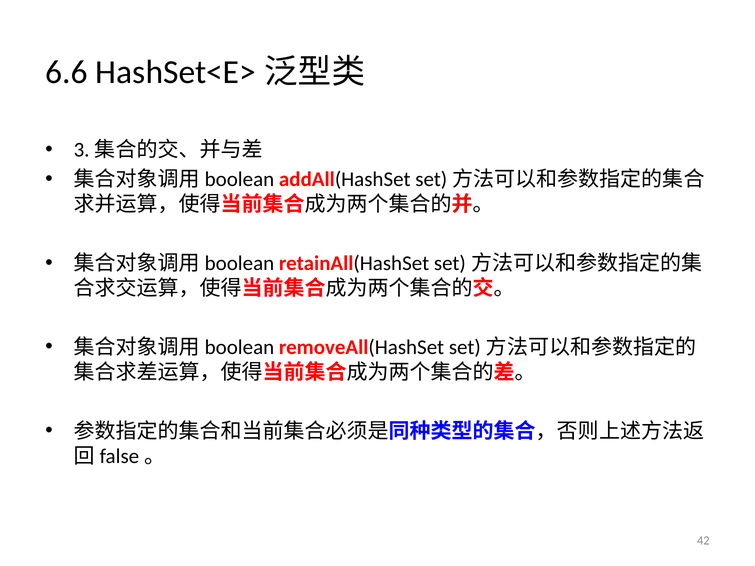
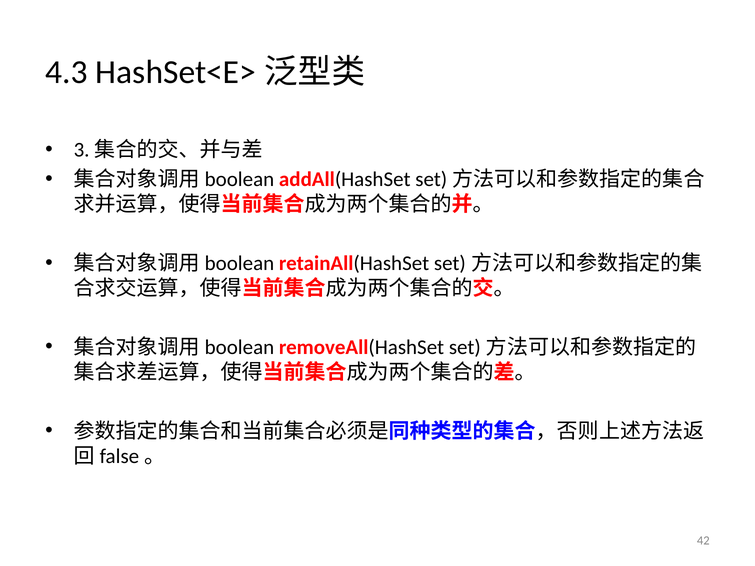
6.6: 6.6 -> 4.3 (66, 72)
